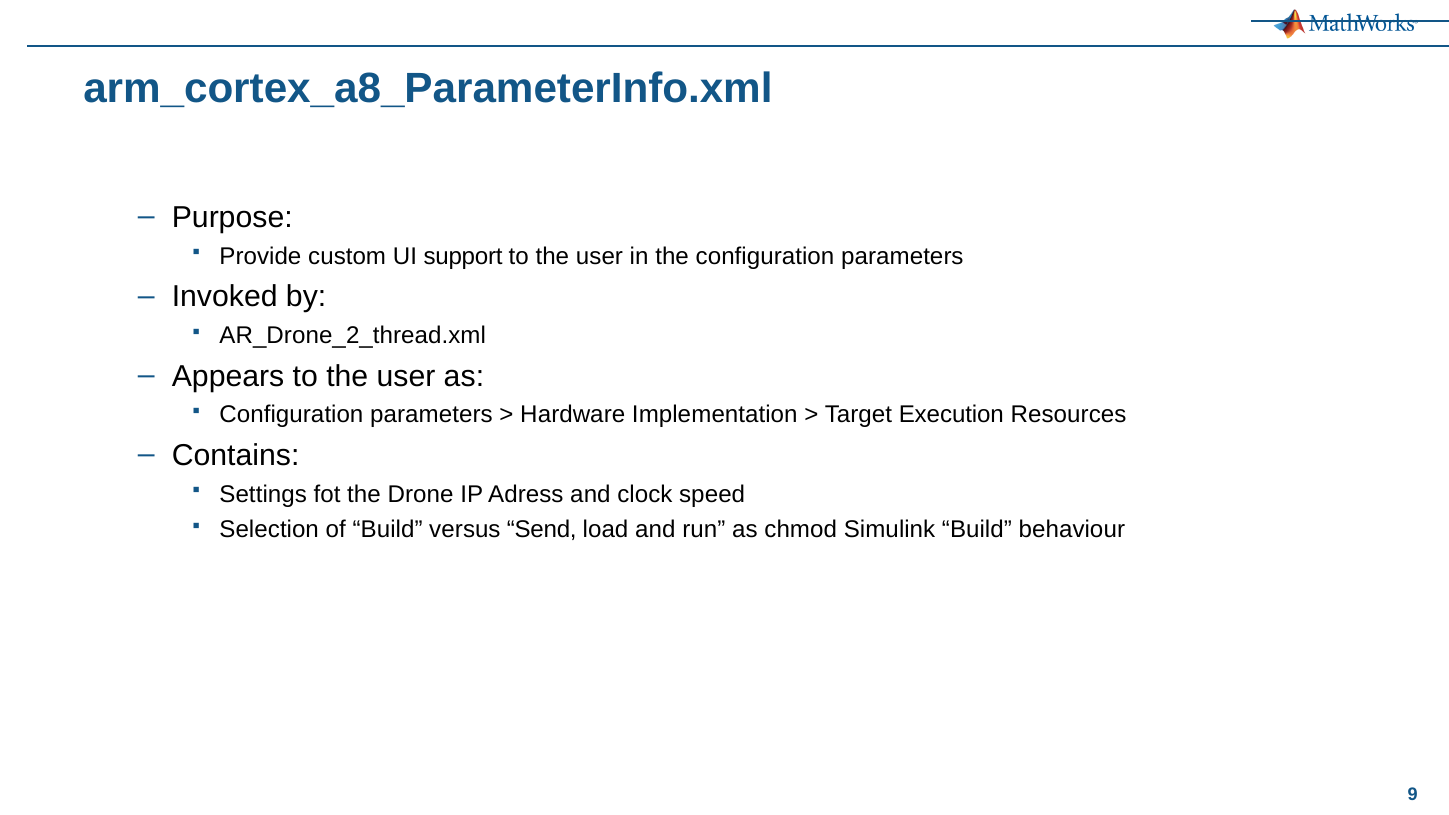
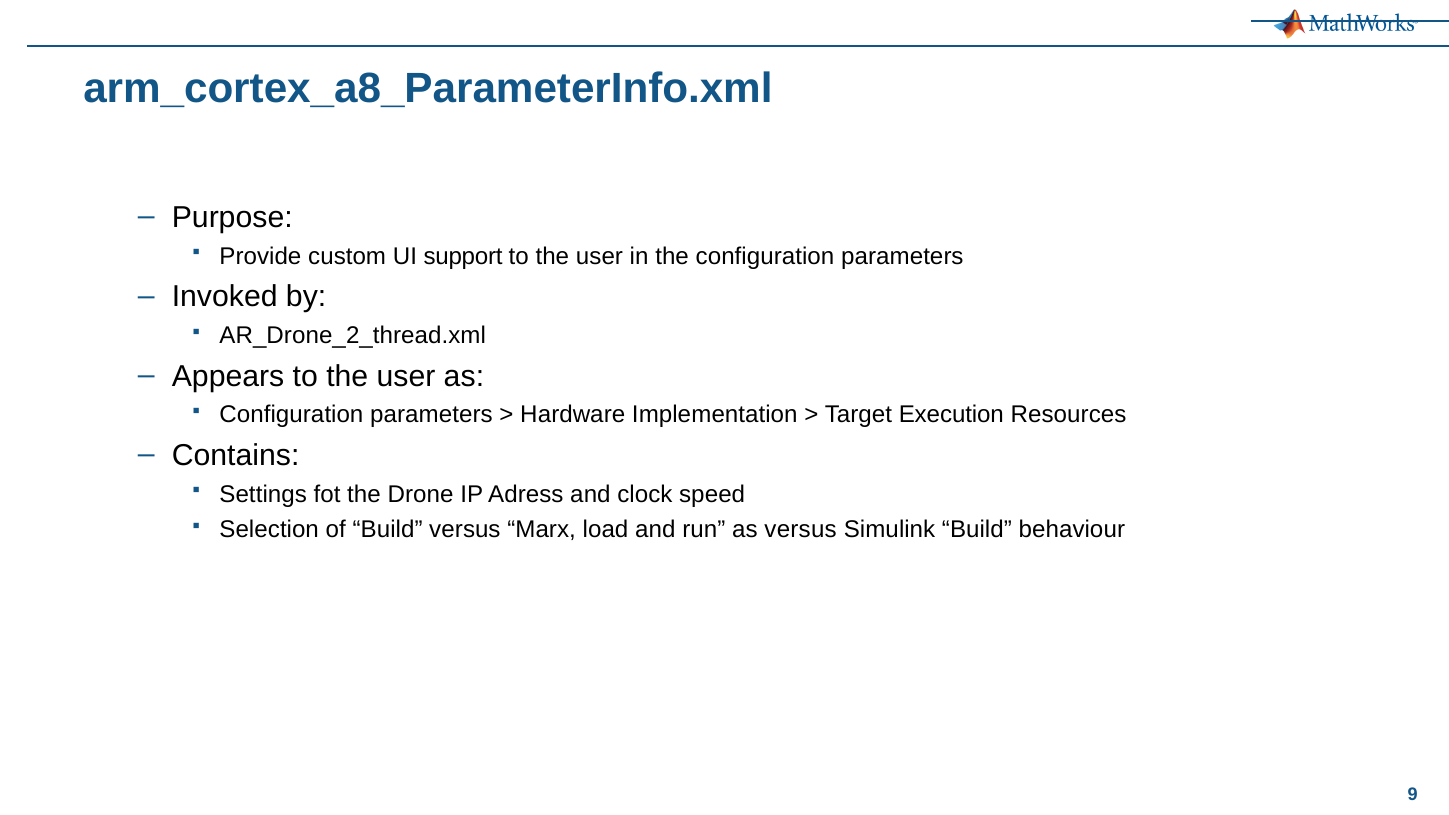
Send: Send -> Marx (542, 530)
as chmod: chmod -> versus (801, 530)
